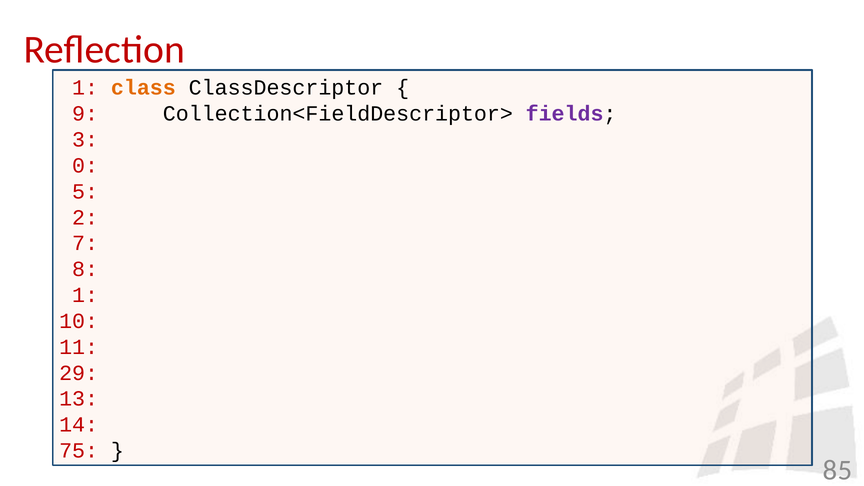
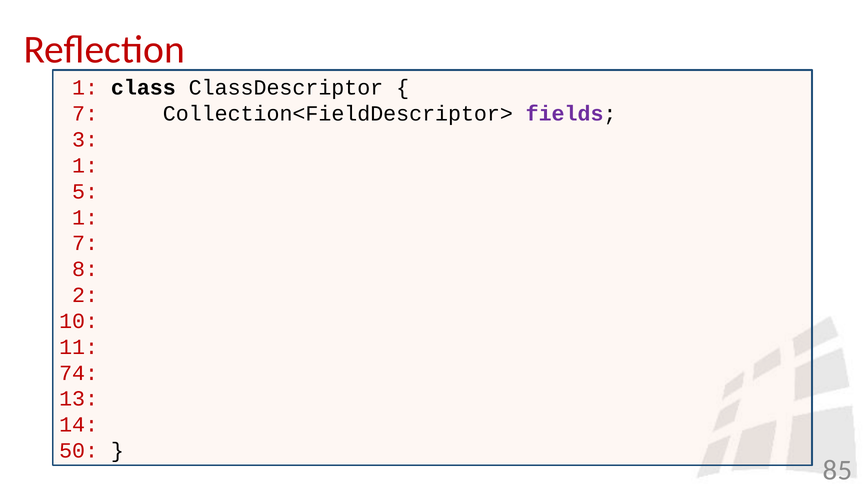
class colour: orange -> black (143, 88)
9: 9 -> 7 (85, 114)
0: 0 -> 1 (85, 166)
2: 2 -> 1 (85, 217)
1: 1 -> 2 (85, 295)
29: 29 -> 74 (79, 373)
75: 75 -> 50 (79, 451)
